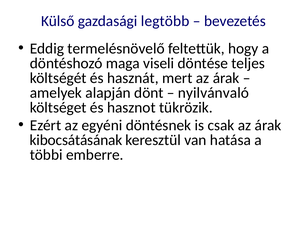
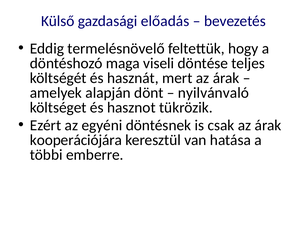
legtöbb: legtöbb -> előadás (165, 21)
kibocsátásának: kibocsátásának -> kooperációjára (76, 140)
